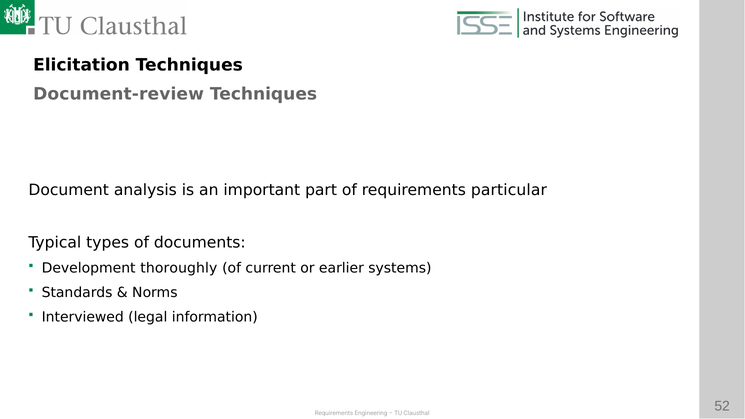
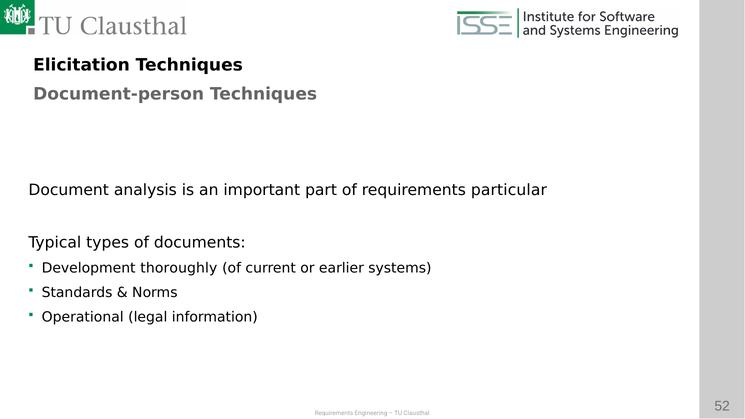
Document-review: Document-review -> Document-person (119, 94)
Interviewed: Interviewed -> Operational (83, 317)
